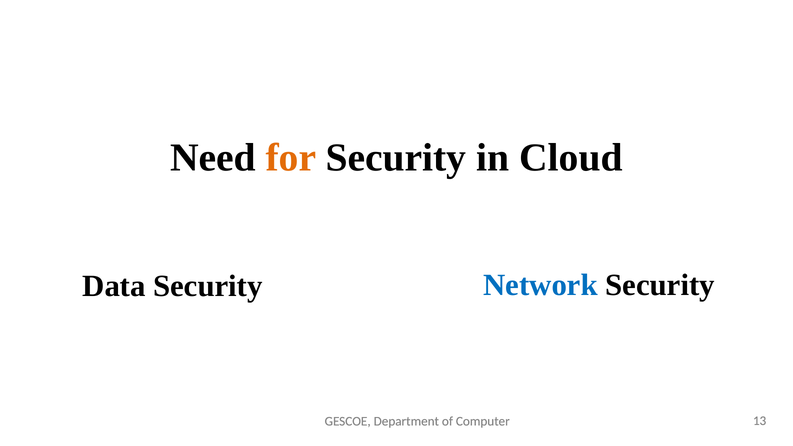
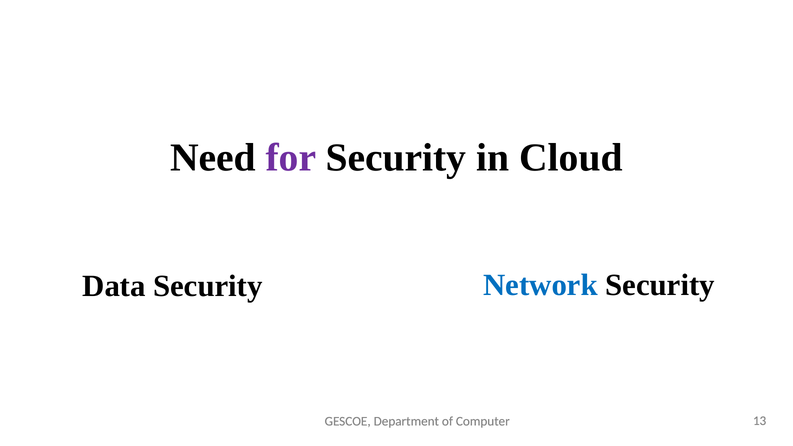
for colour: orange -> purple (291, 158)
